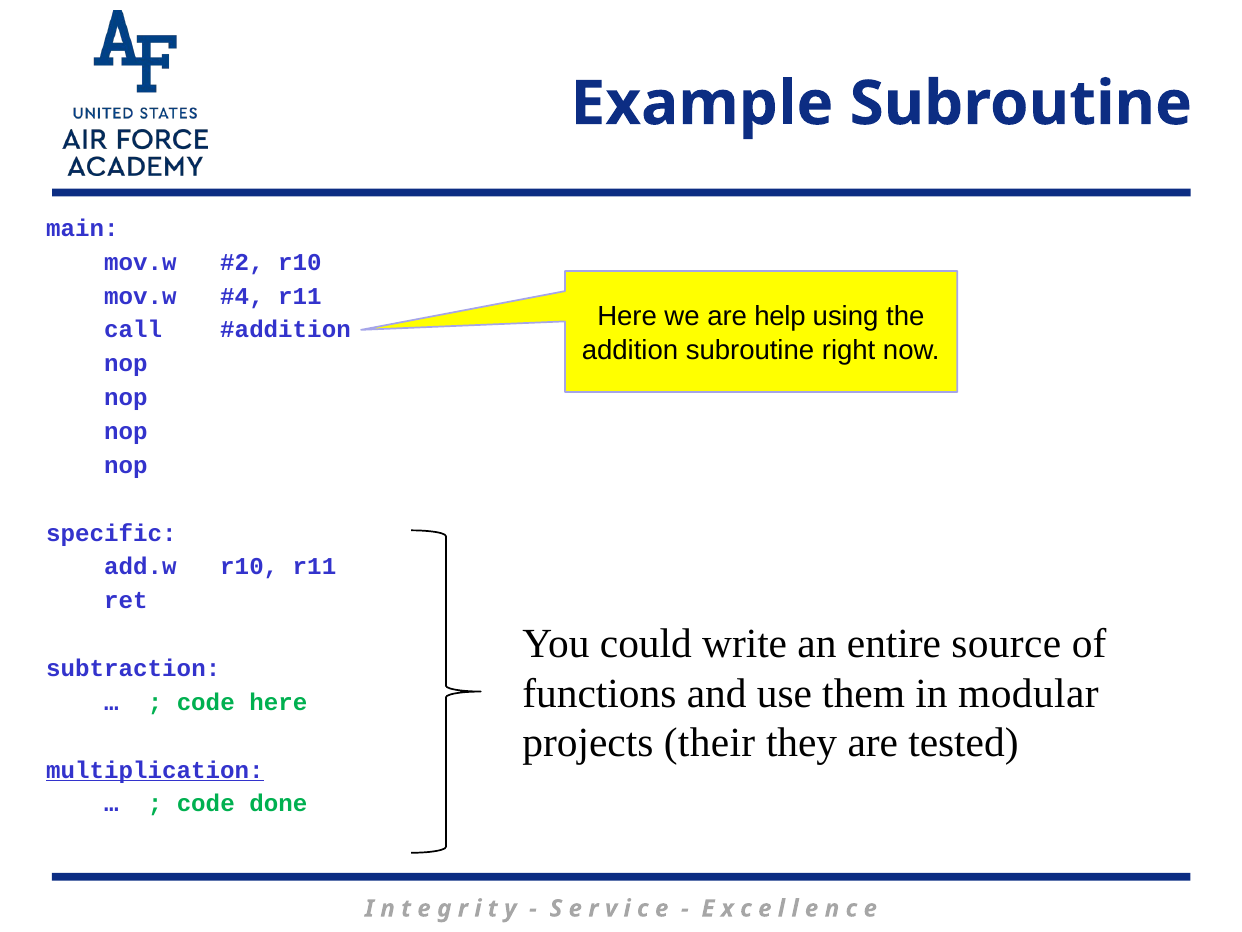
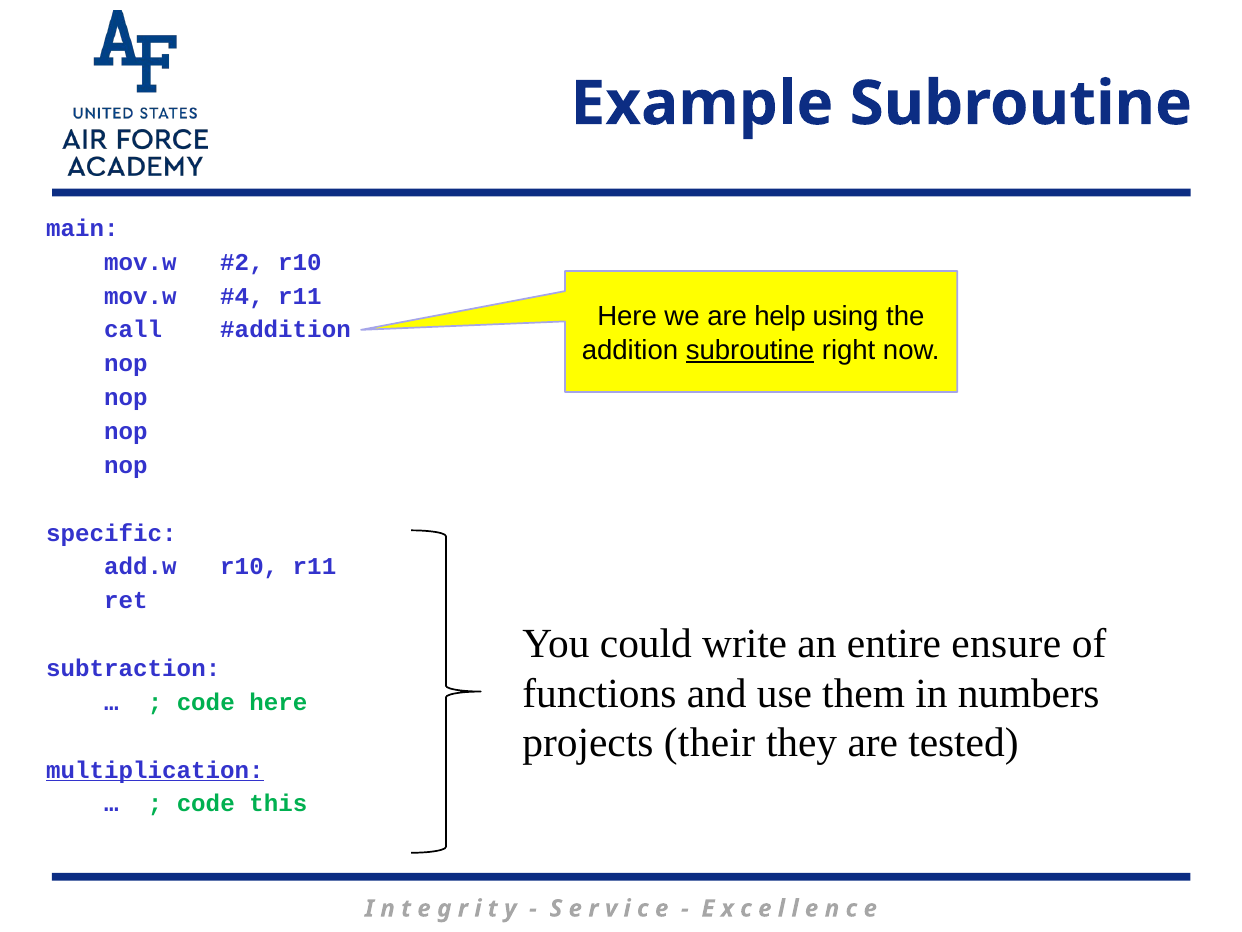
subroutine underline: none -> present (750, 350)
source: source -> ensure (1006, 643)
modular: modular -> numbers (1029, 693)
done: done -> this (278, 804)
